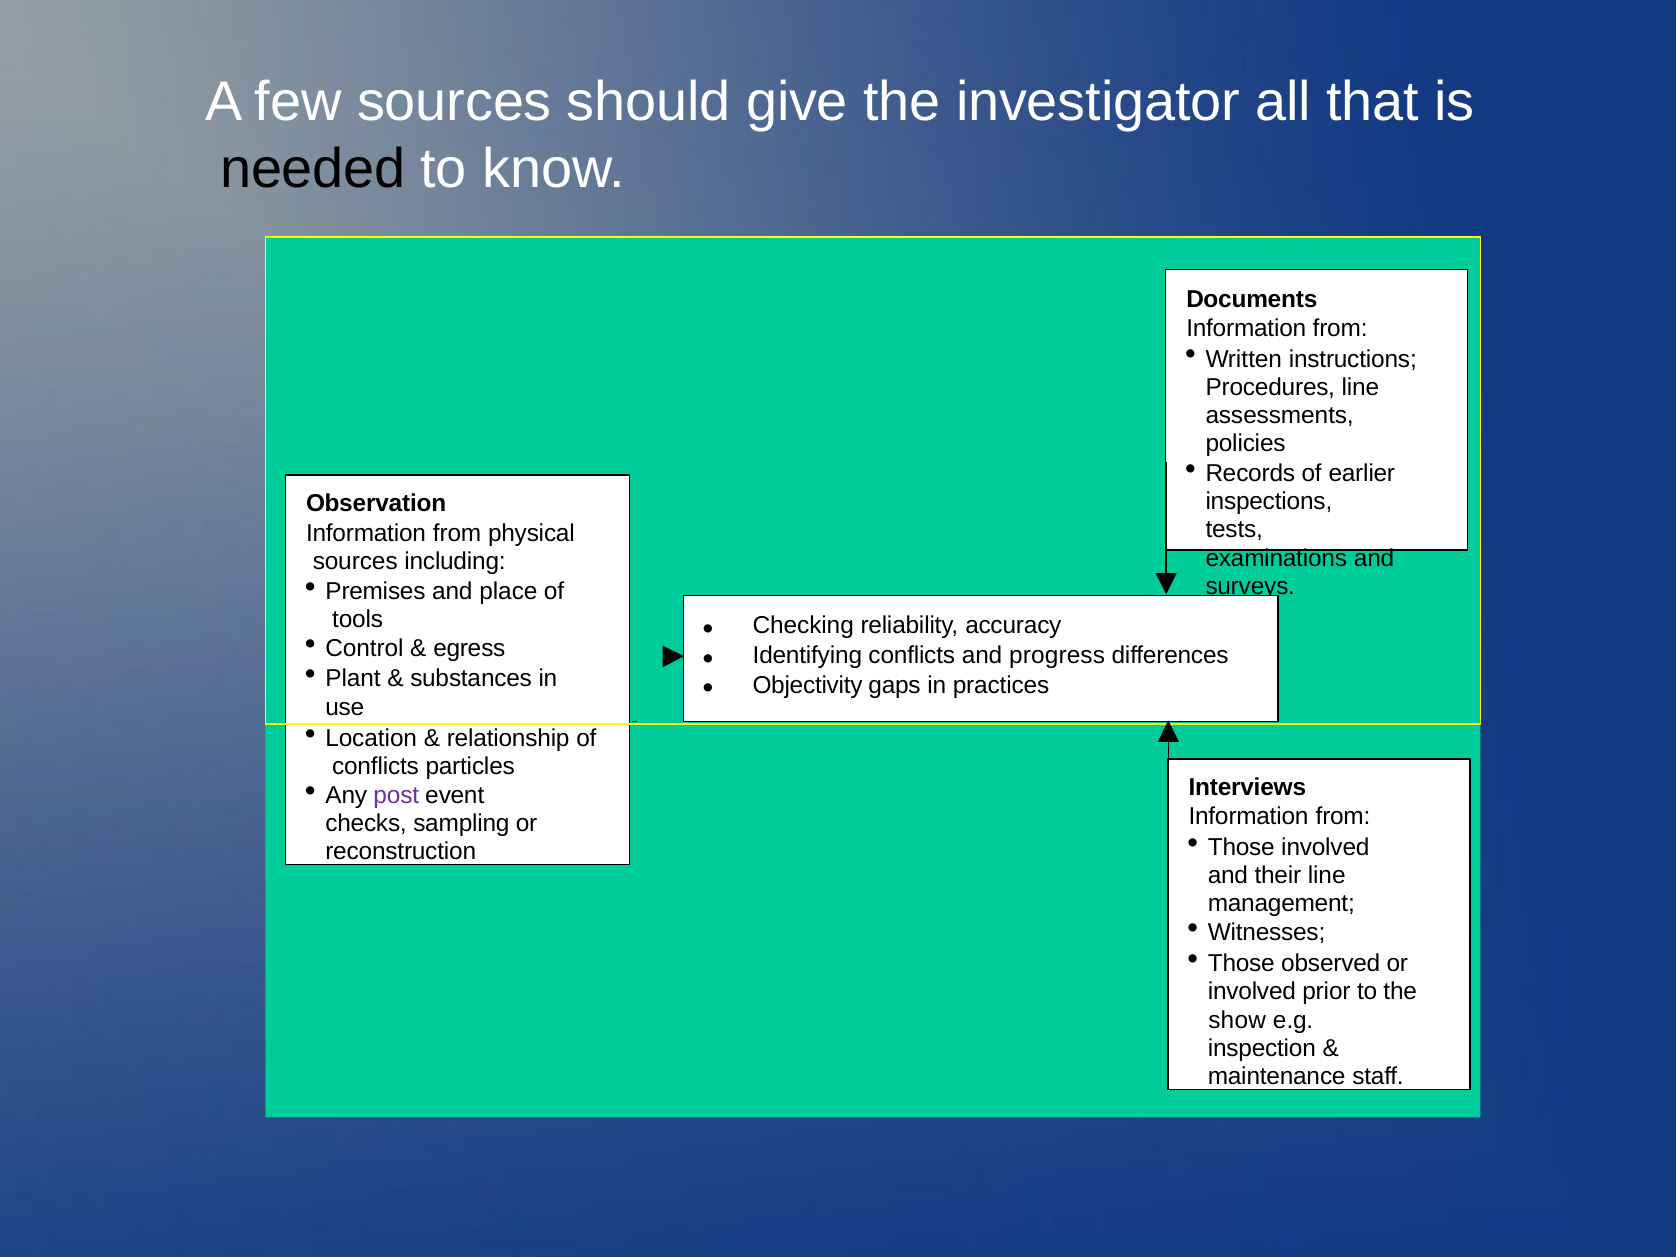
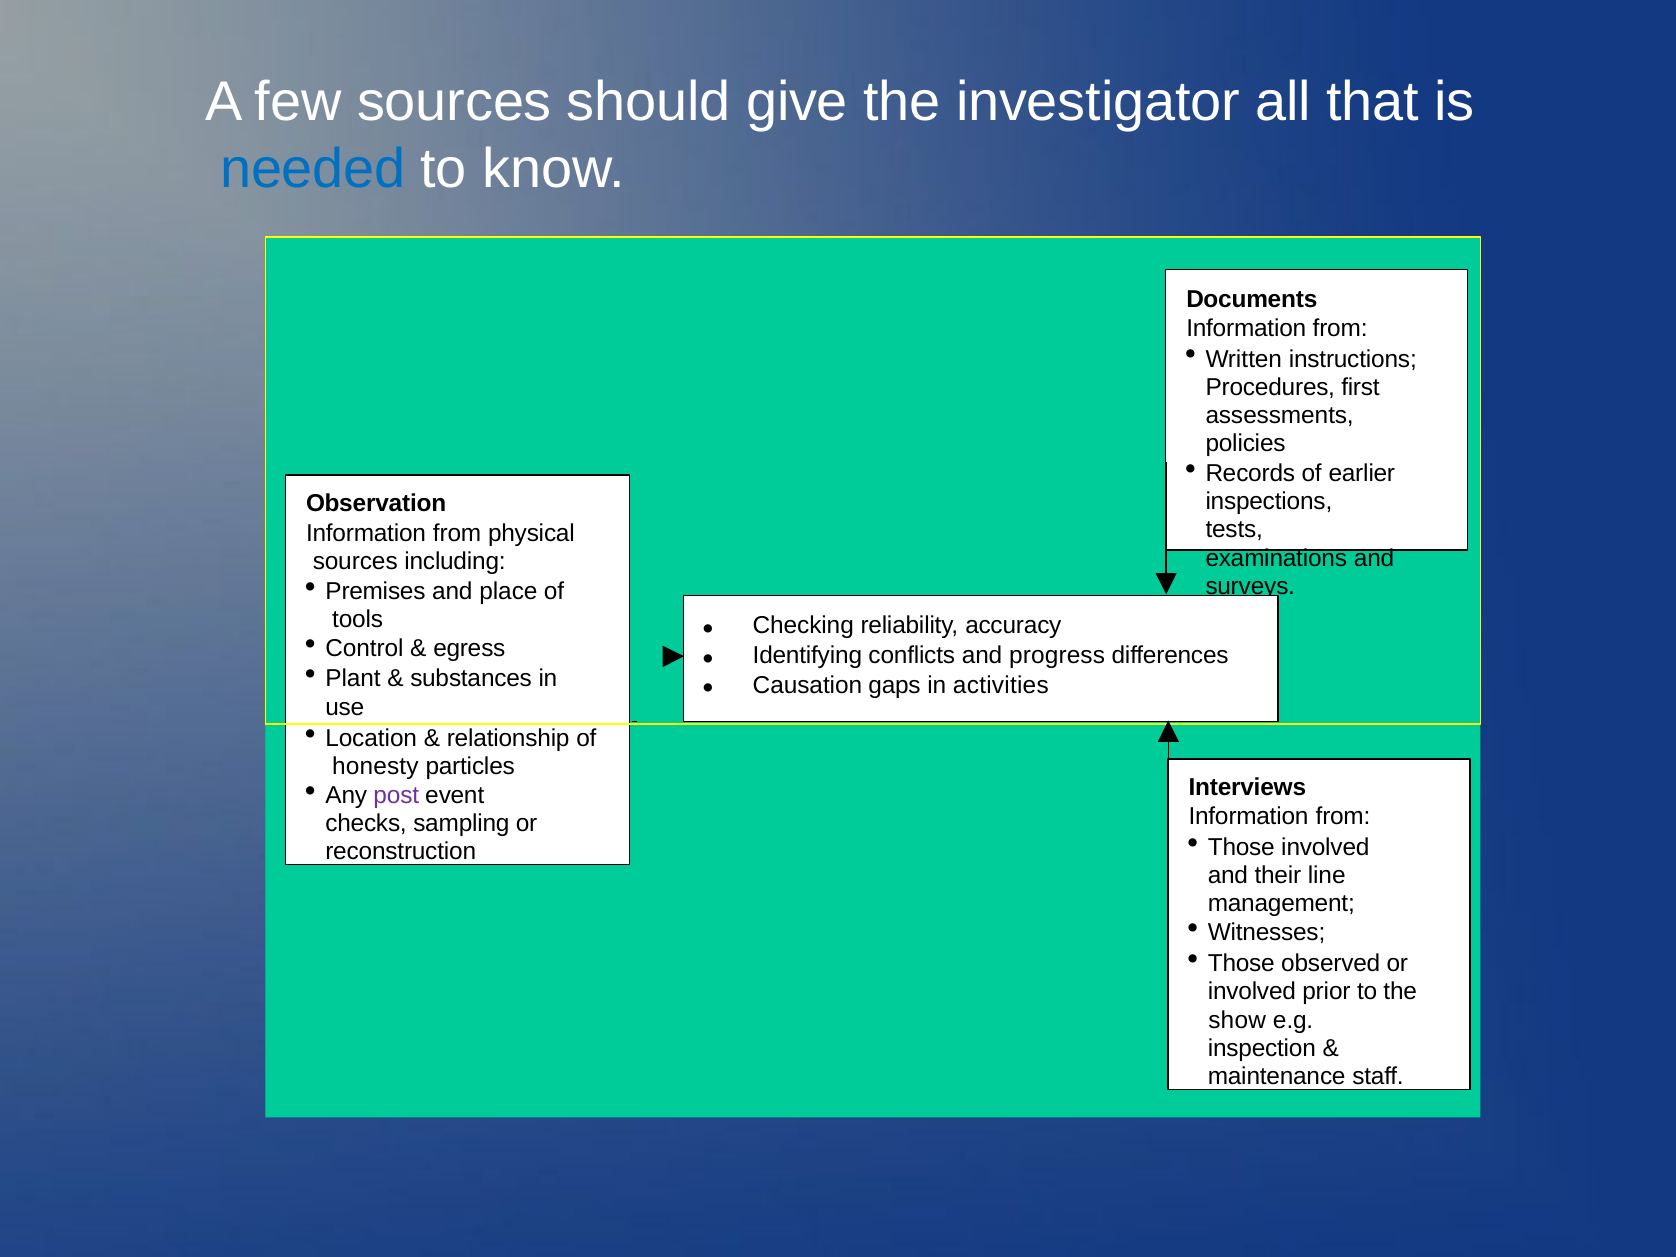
needed colour: black -> blue (313, 169)
Procedures line: line -> first (1360, 387)
Objectivity: Objectivity -> Causation (807, 685)
practices: practices -> activities (1001, 685)
conflicts: conflicts -> honesty (375, 767)
